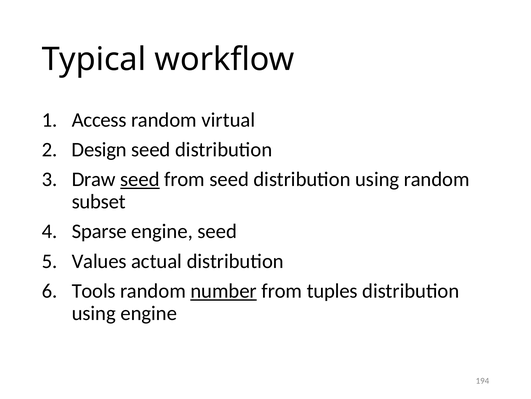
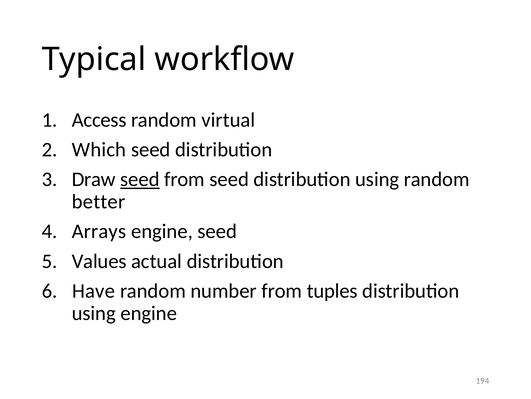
Design: Design -> Which (99, 149)
subset: subset -> better (99, 201)
Sparse: Sparse -> Arrays (99, 231)
Tools: Tools -> Have (94, 290)
number underline: present -> none (224, 290)
